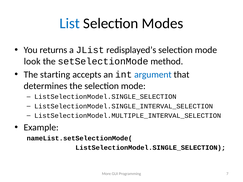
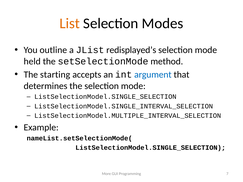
List colour: blue -> orange (70, 24)
returns: returns -> outline (53, 50)
look: look -> held (32, 61)
